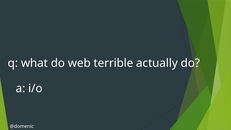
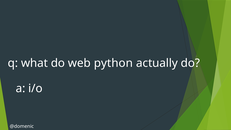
terrible: terrible -> python (113, 63)
